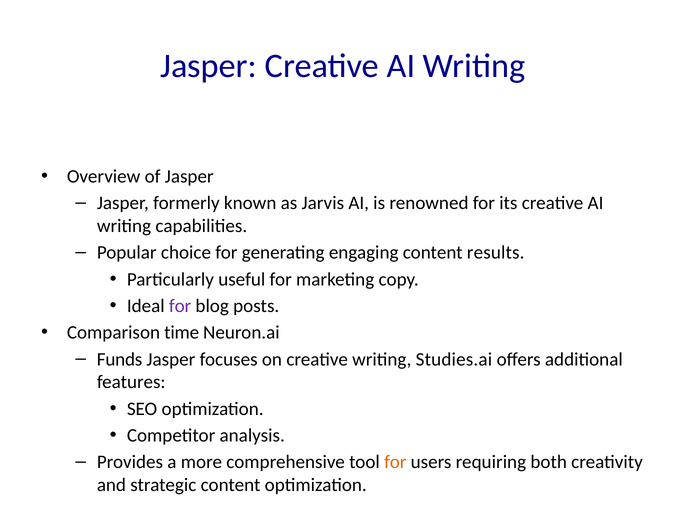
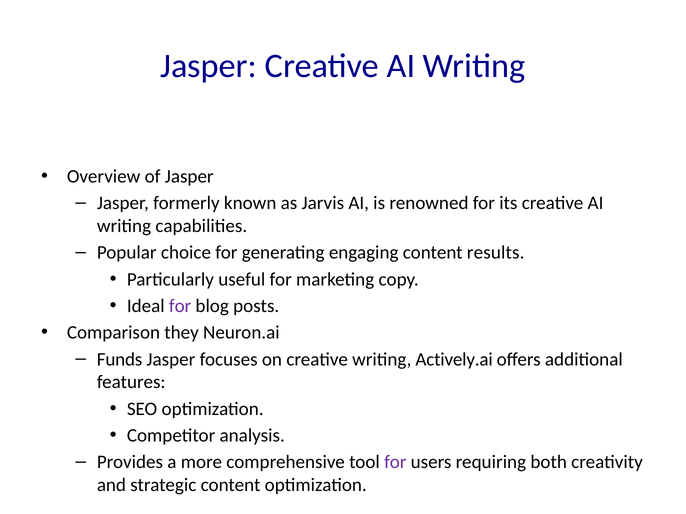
time: time -> they (182, 333)
Studies.ai: Studies.ai -> Actively.ai (454, 360)
for colour: orange -> purple (395, 463)
